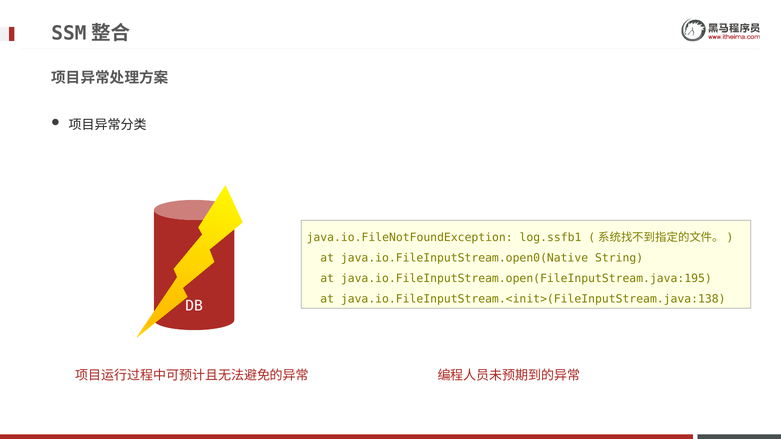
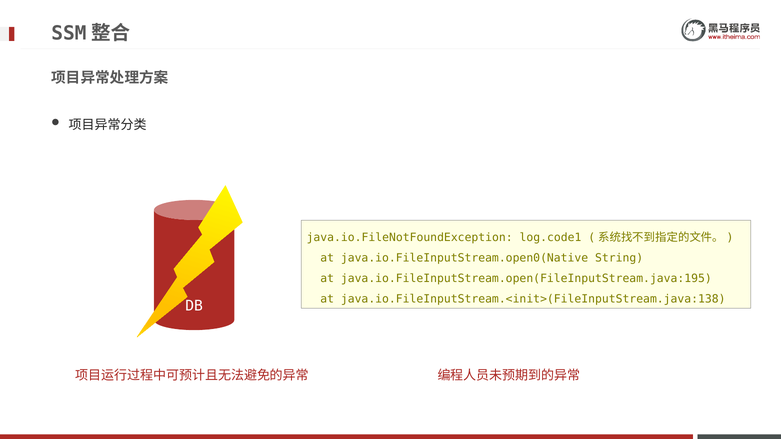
log.ssfb1: log.ssfb1 -> log.code1 (550, 238)
